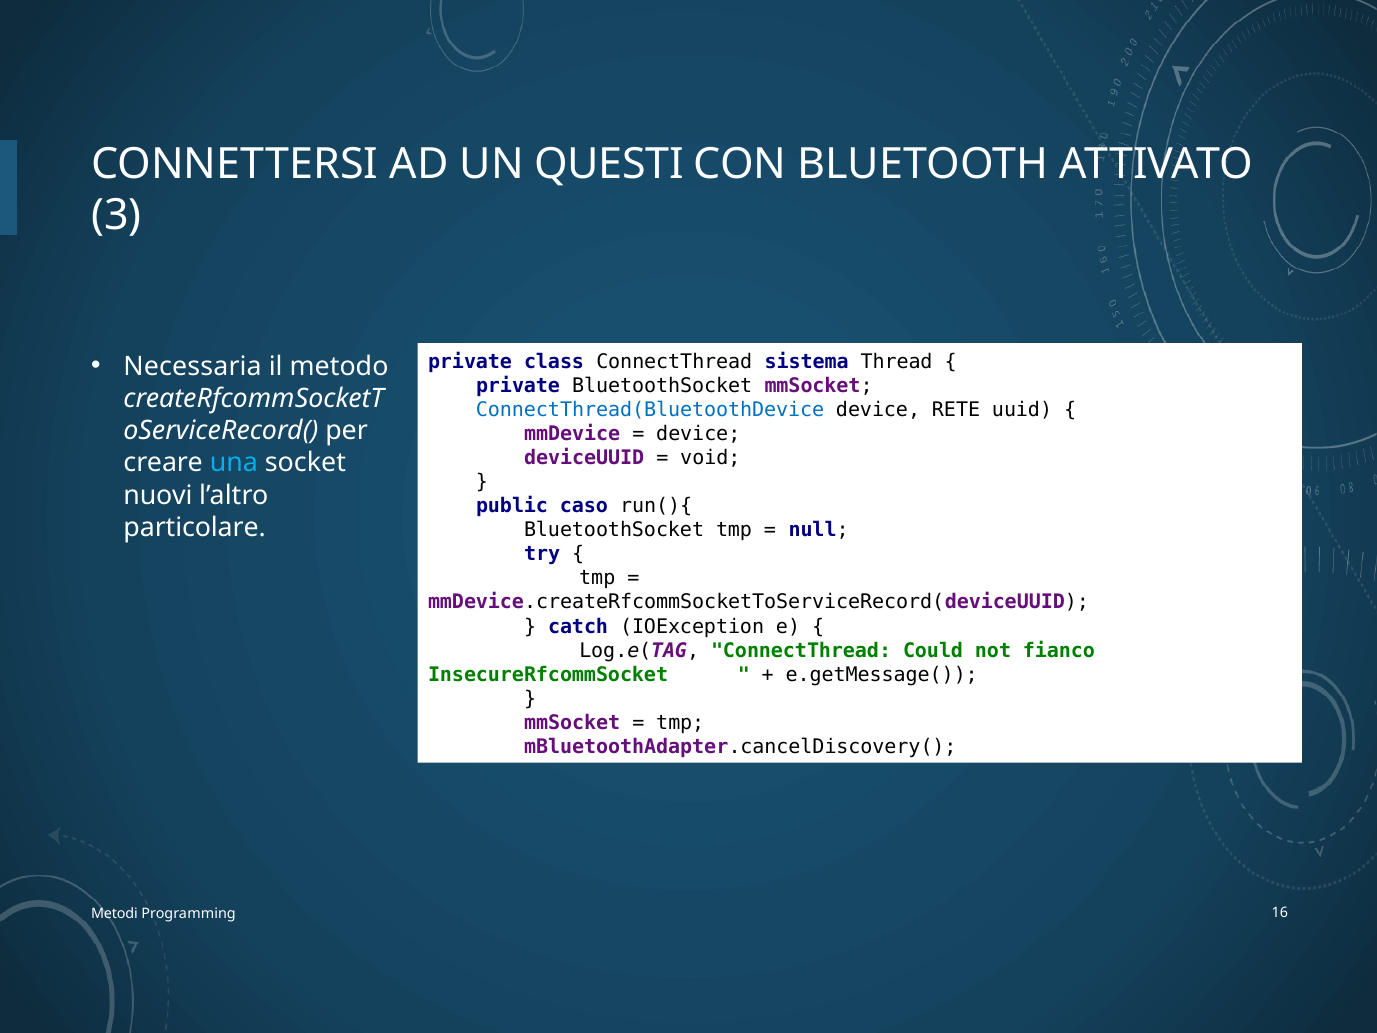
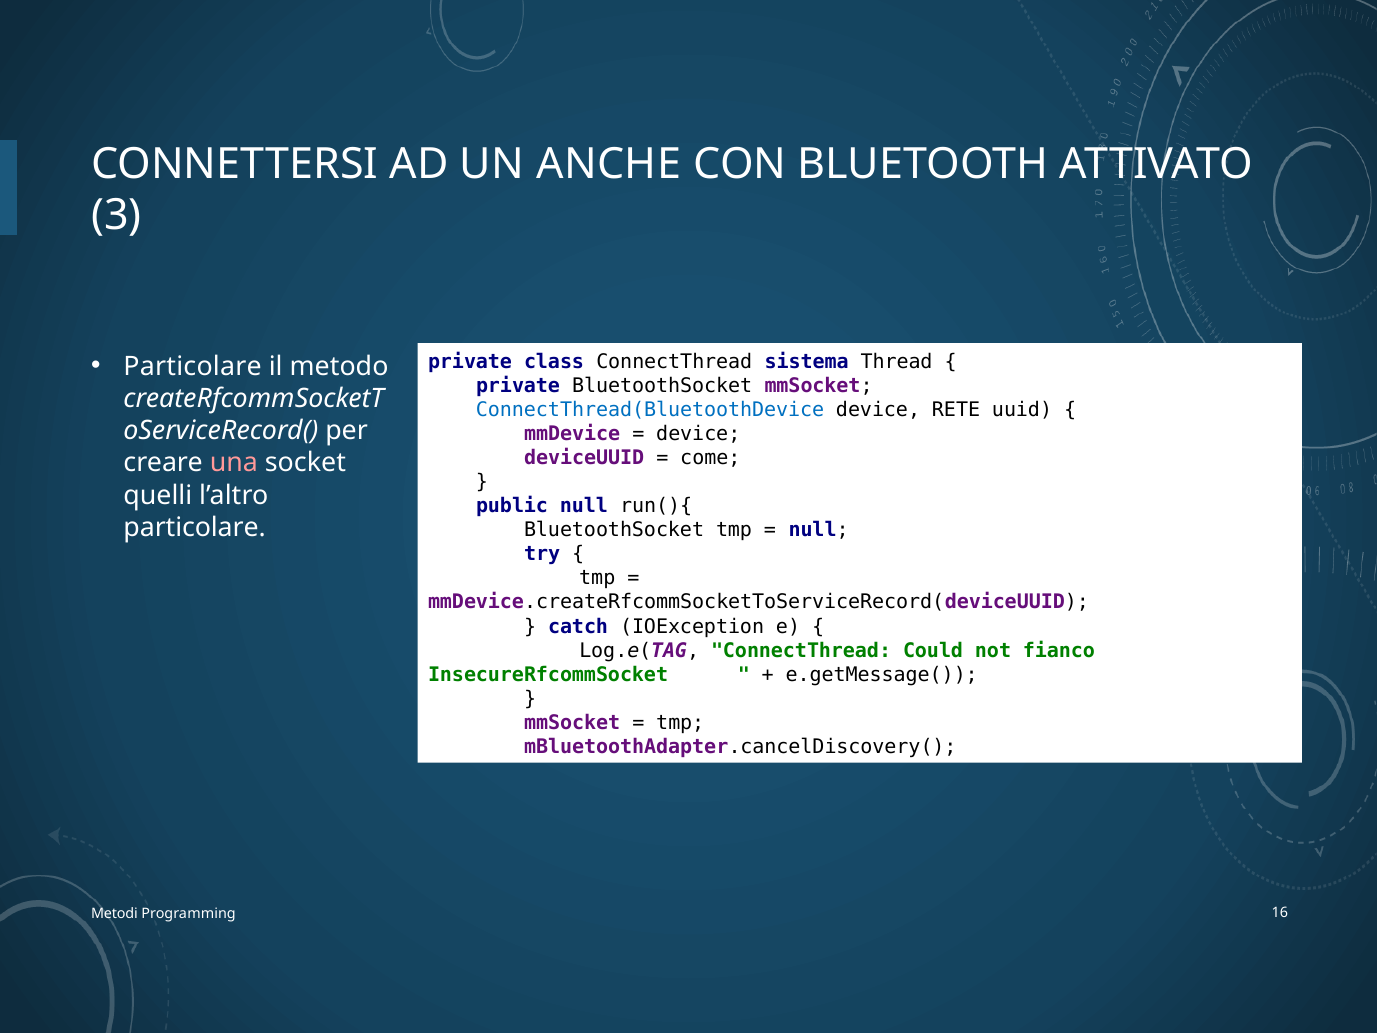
QUESTI: QUESTI -> ANCHE (609, 164)
Necessaria: Necessaria -> Particolare (193, 366)
void: void -> come (710, 458)
una colour: light blue -> pink (234, 463)
nuovi: nuovi -> quelli (158, 495)
public caso: caso -> null (584, 506)
